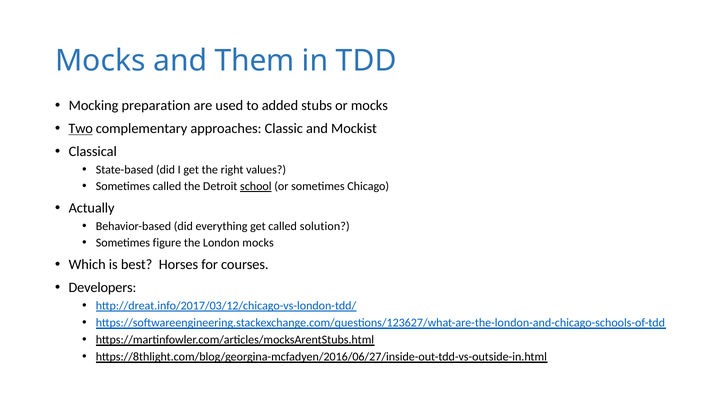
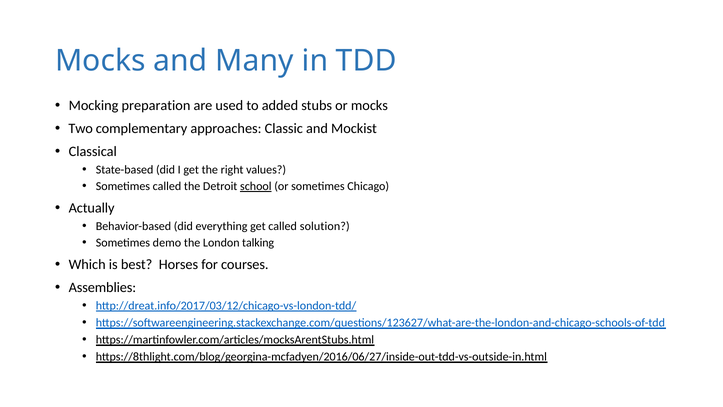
Them: Them -> Many (254, 61)
Two underline: present -> none (81, 128)
figure: figure -> demo (167, 243)
London mocks: mocks -> talking (258, 243)
Developers: Developers -> Assemblies (102, 287)
